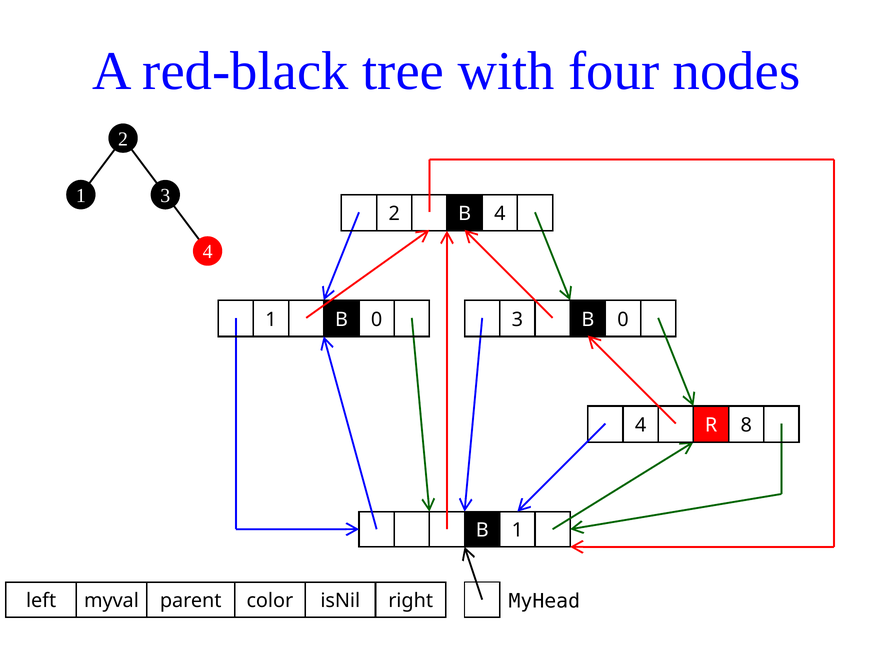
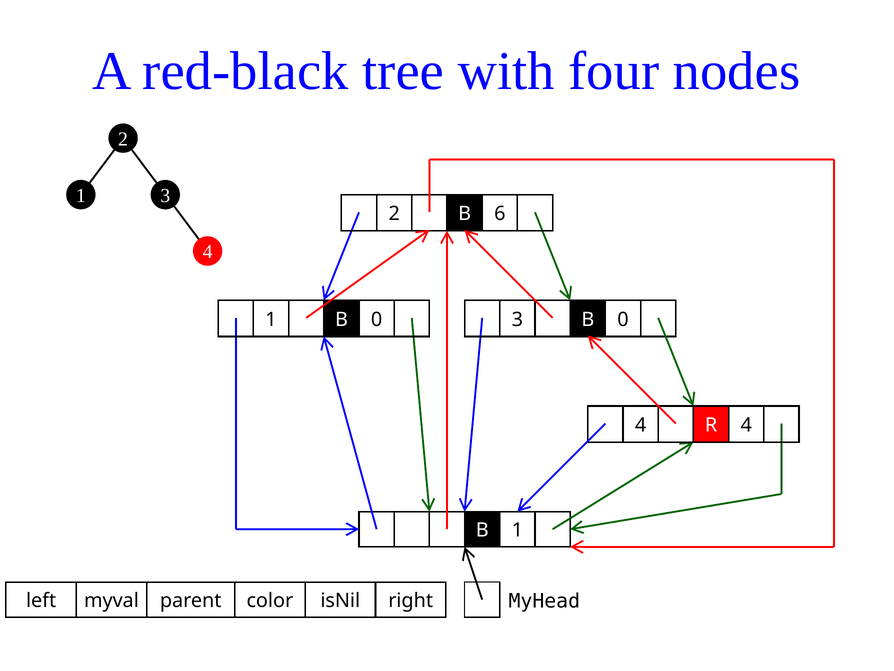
B 4: 4 -> 6 (500, 214)
R 8: 8 -> 4 (746, 425)
